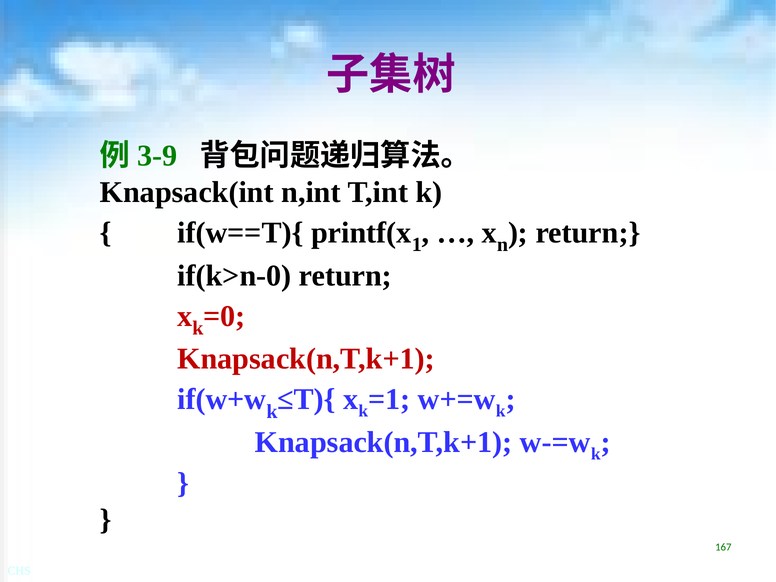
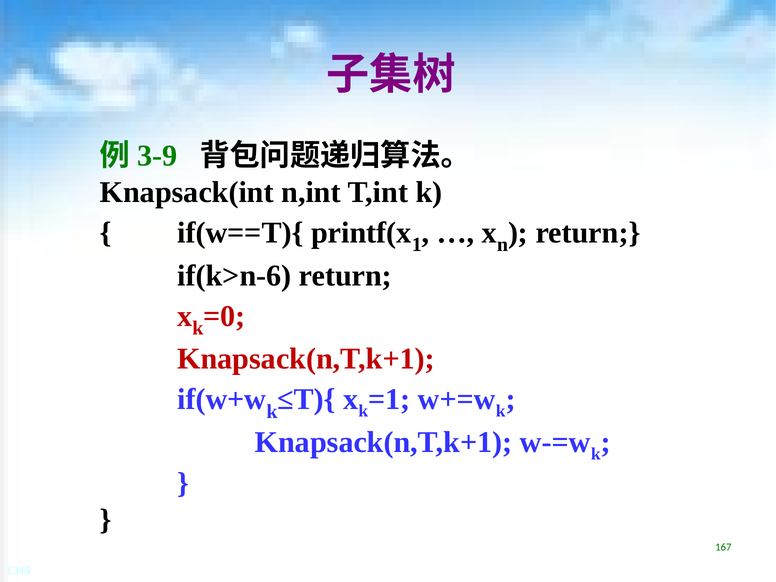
if(k>n-0: if(k>n-0 -> if(k>n-6 (234, 276)
